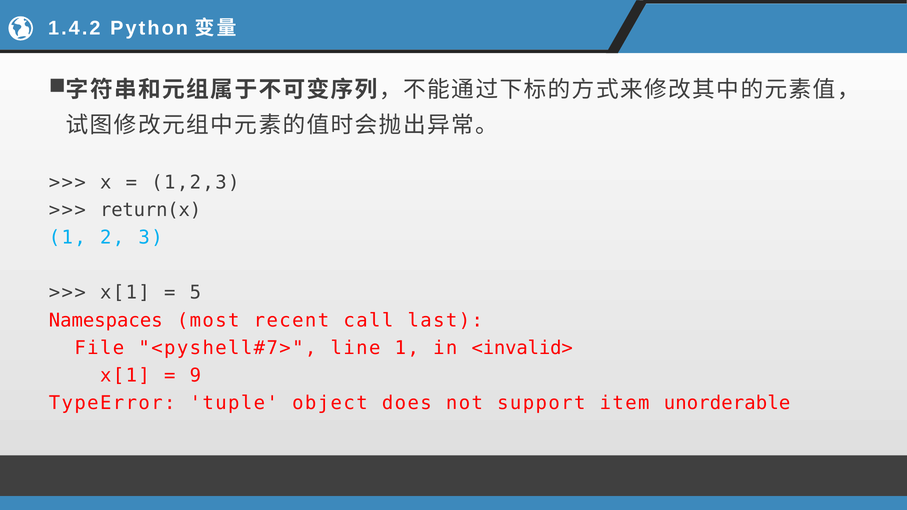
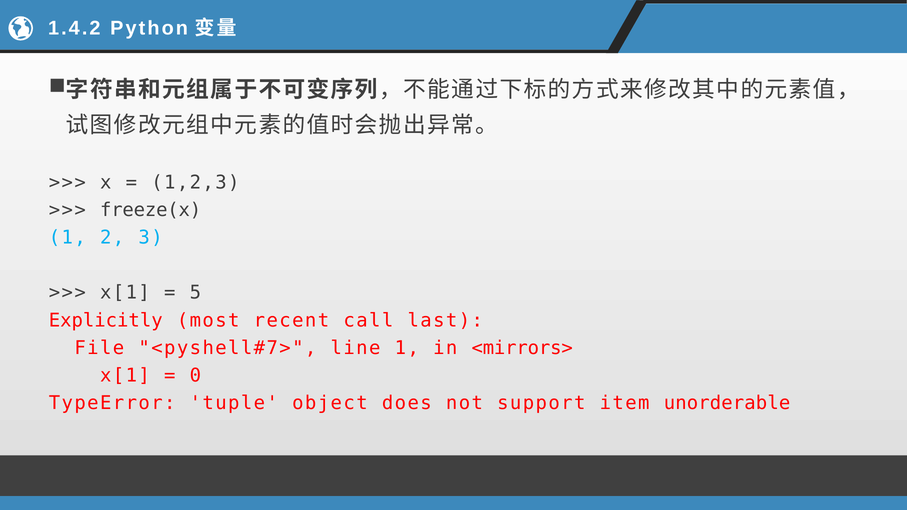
return(x: return(x -> freeze(x (151, 210)
Namespaces: Namespaces -> Explicitly (106, 320)
<invalid>: <invalid> -> <mirrors> (522, 348)
9: 9 -> 0 (195, 376)
